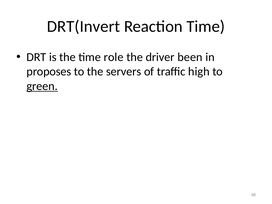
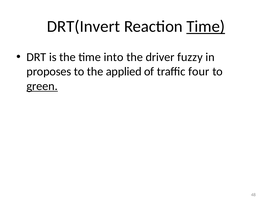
Time underline: none -> present (206, 26)
role: role -> into (114, 57)
been: been -> fuzzy (190, 57)
servers: servers -> applied (124, 72)
high: high -> four (199, 72)
